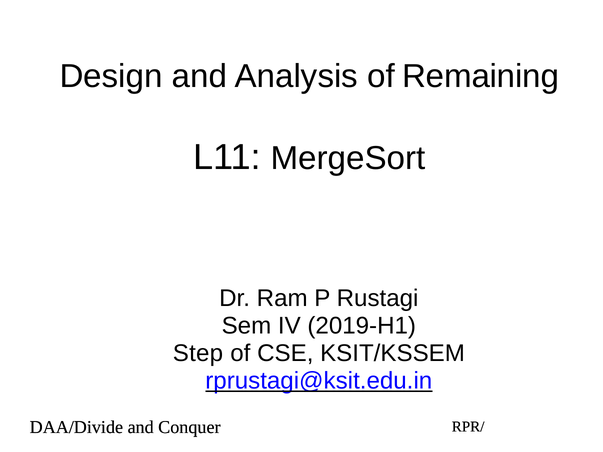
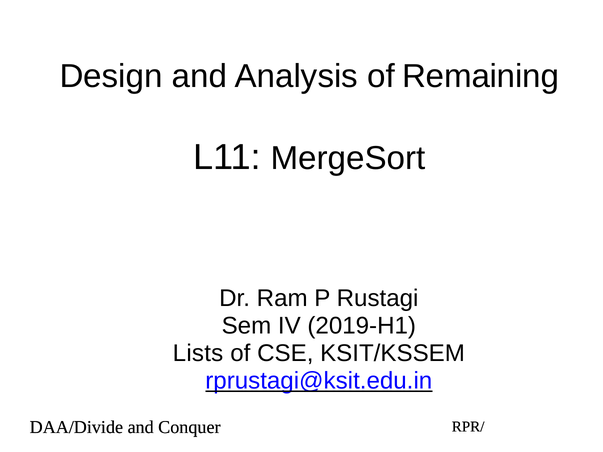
Step: Step -> Lists (198, 353)
